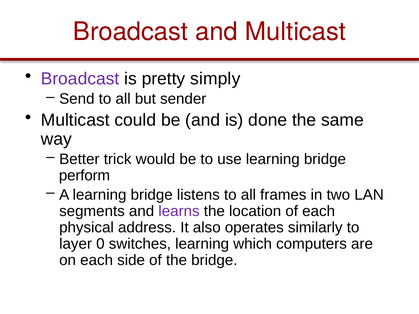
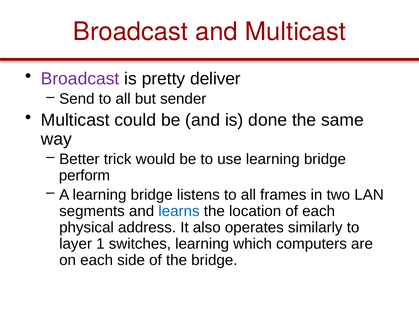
simply: simply -> deliver (215, 79)
learns colour: purple -> blue (179, 211)
0: 0 -> 1 (100, 244)
